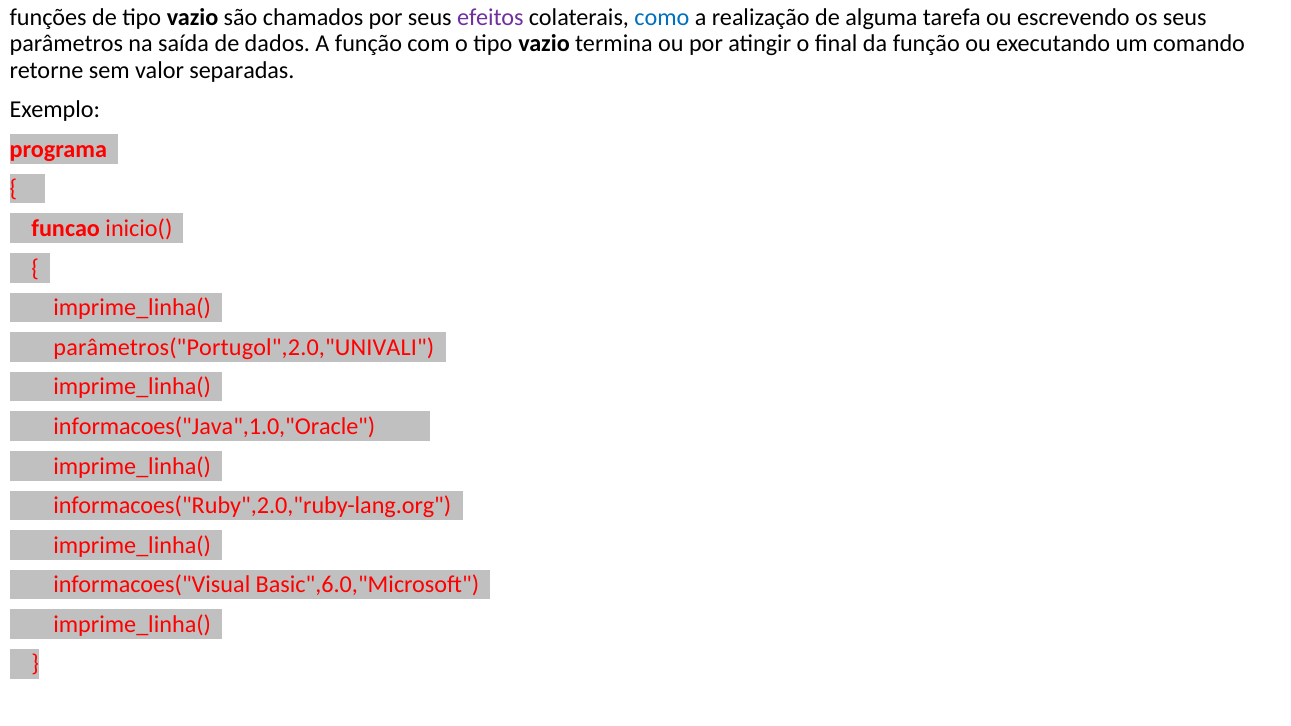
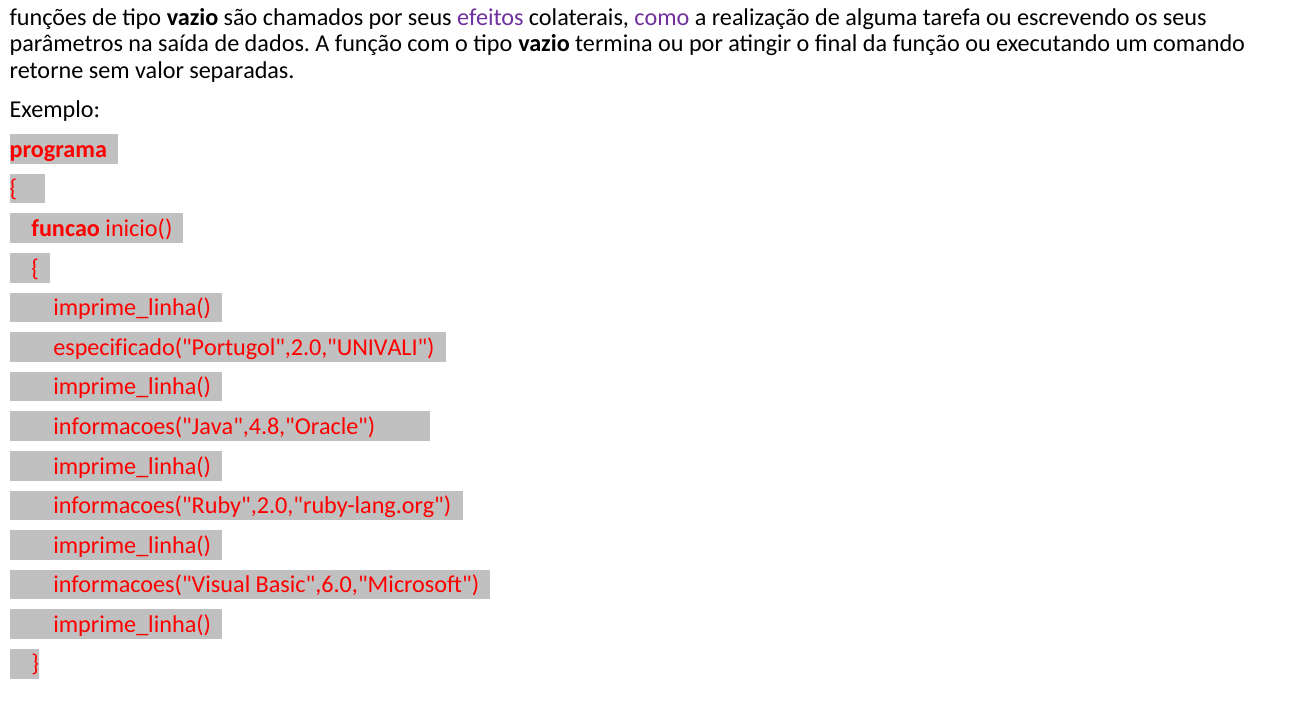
como colour: blue -> purple (662, 18)
parâmetros("Portugol",2.0,"UNIVALI: parâmetros("Portugol",2.0,"UNIVALI -> especificado("Portugol",2.0,"UNIVALI (244, 347)
informacoes("Java",1.0,"Oracle: informacoes("Java",1.0,"Oracle -> informacoes("Java",4.8,"Oracle (214, 427)
